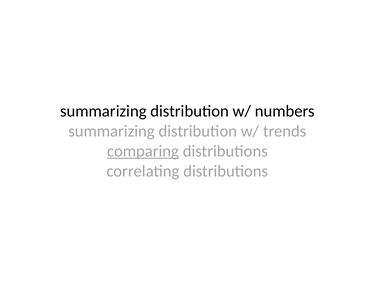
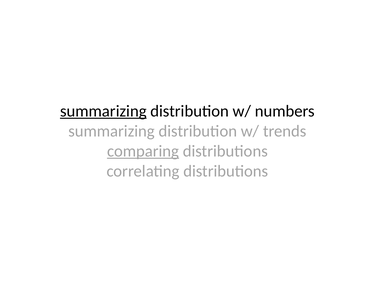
summarizing underline: none -> present (103, 111)
